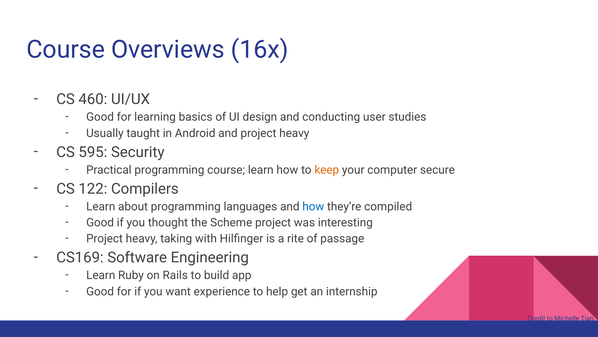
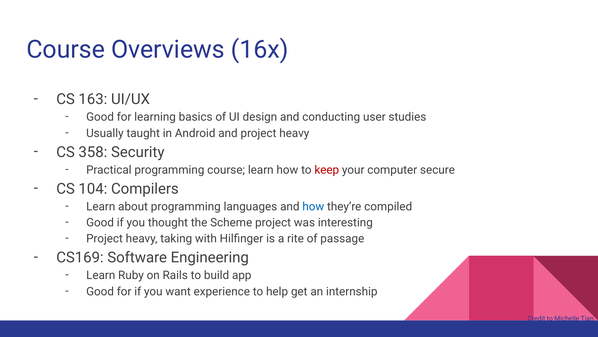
460: 460 -> 163 (93, 99)
595: 595 -> 358 (93, 152)
keep colour: orange -> red (327, 170)
122: 122 -> 104 (93, 188)
